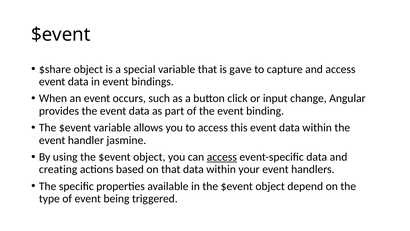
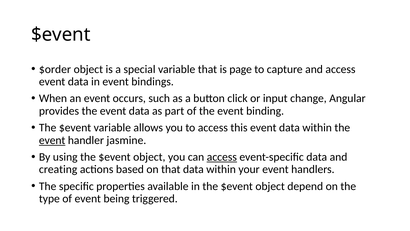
$share: $share -> $order (55, 69)
gave: gave -> page (241, 69)
event underline: none -> present (52, 140)
